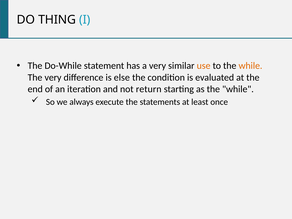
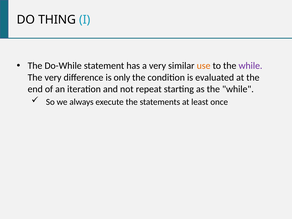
while colour: orange -> purple (250, 66)
else: else -> only (122, 77)
return: return -> repeat (149, 89)
